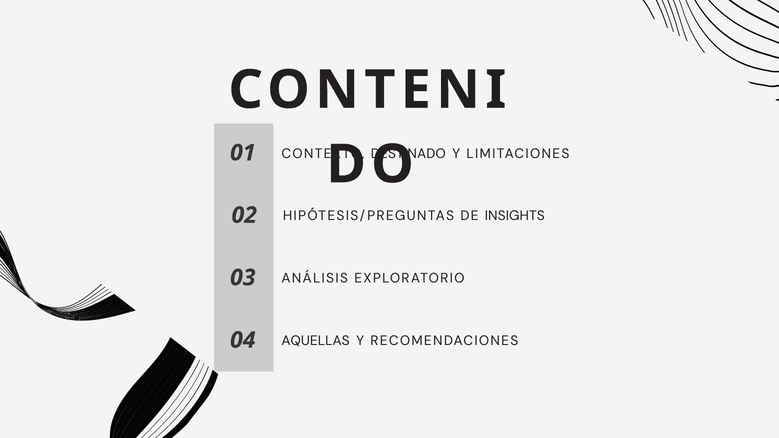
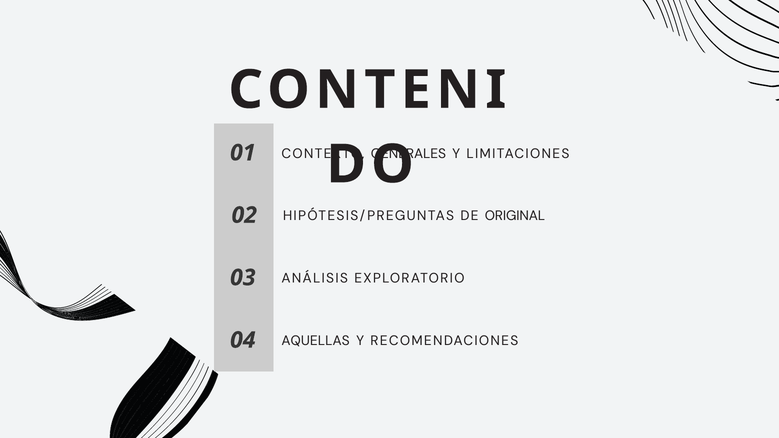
DESTINADO: DESTINADO -> GENERALES (408, 154)
INSIGHTS: INSIGHTS -> ORIGINAL (515, 216)
